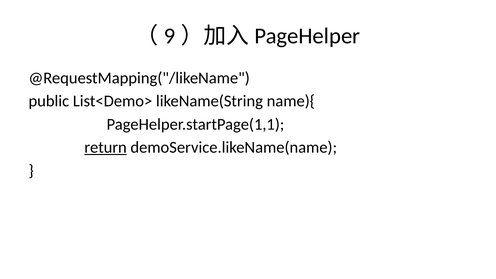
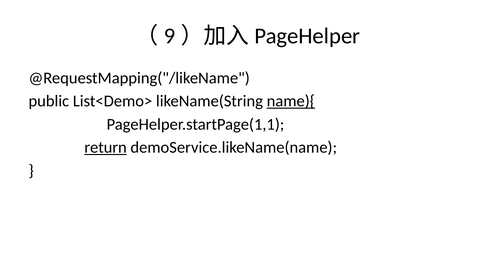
name){ underline: none -> present (291, 101)
